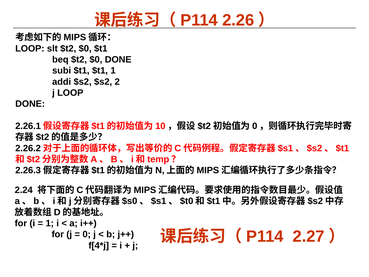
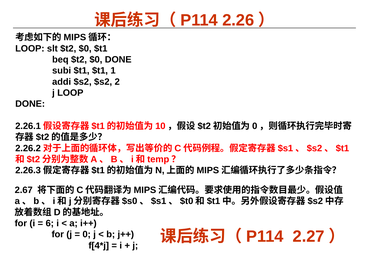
2.24: 2.24 -> 2.67 (24, 190)
1: 1 -> 6 (50, 223)
